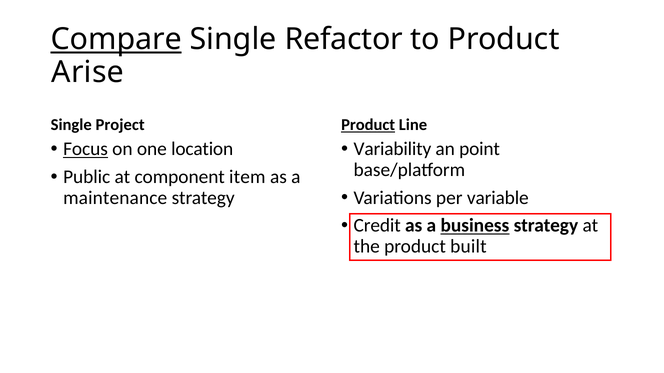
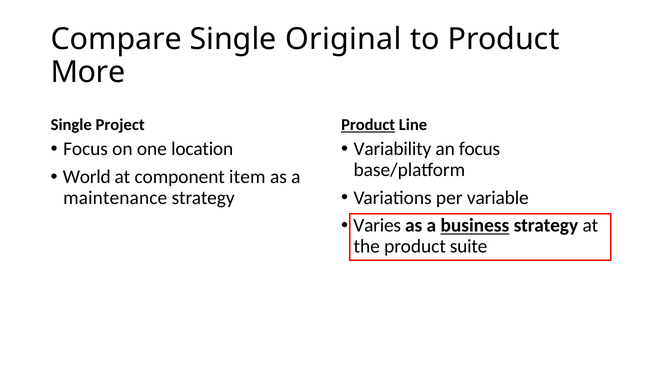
Compare underline: present -> none (116, 39)
Refactor: Refactor -> Original (343, 39)
Arise: Arise -> More (88, 72)
Focus underline: present -> none (86, 149)
an point: point -> focus (480, 149)
Public: Public -> World (87, 177)
Credit: Credit -> Varies (377, 226)
built: built -> suite (469, 247)
